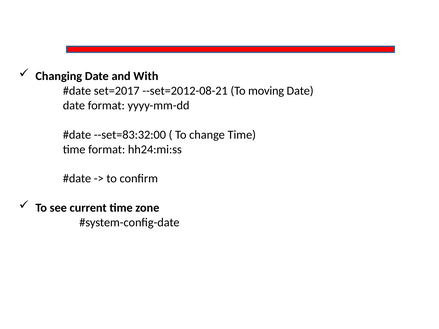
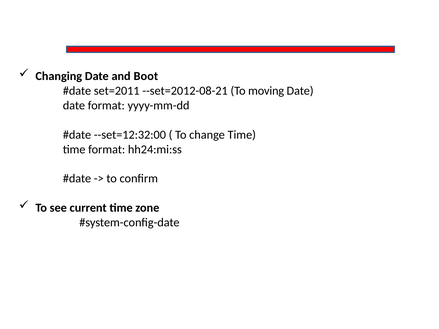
With: With -> Boot (146, 76)
set=2017: set=2017 -> set=2011 (117, 91)
--set=83:32:00: --set=83:32:00 -> --set=12:32:00 (130, 135)
